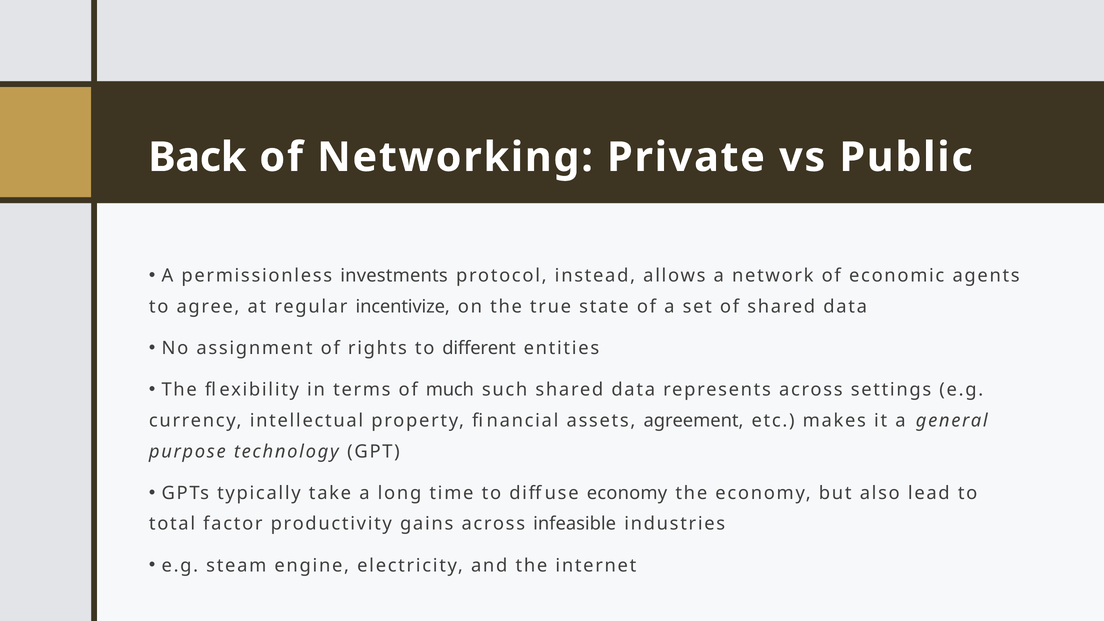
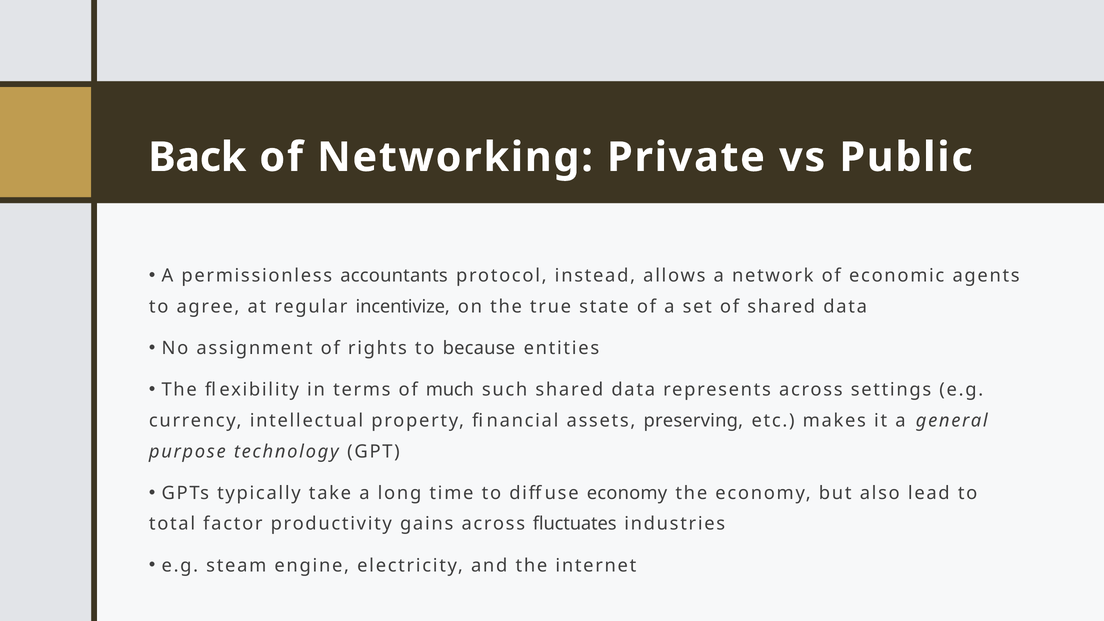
investments: investments -> accountants (394, 276)
different: different -> because (479, 348)
agreement: agreement -> preserving (693, 421)
infeasible: infeasible -> fluctuates (575, 524)
